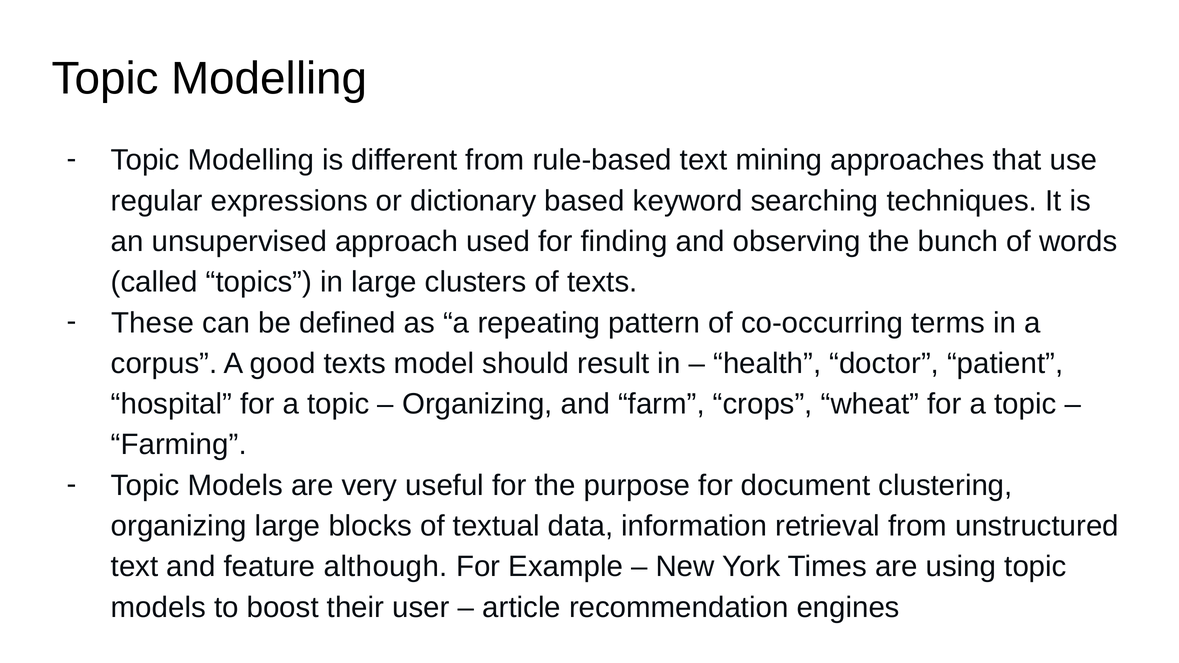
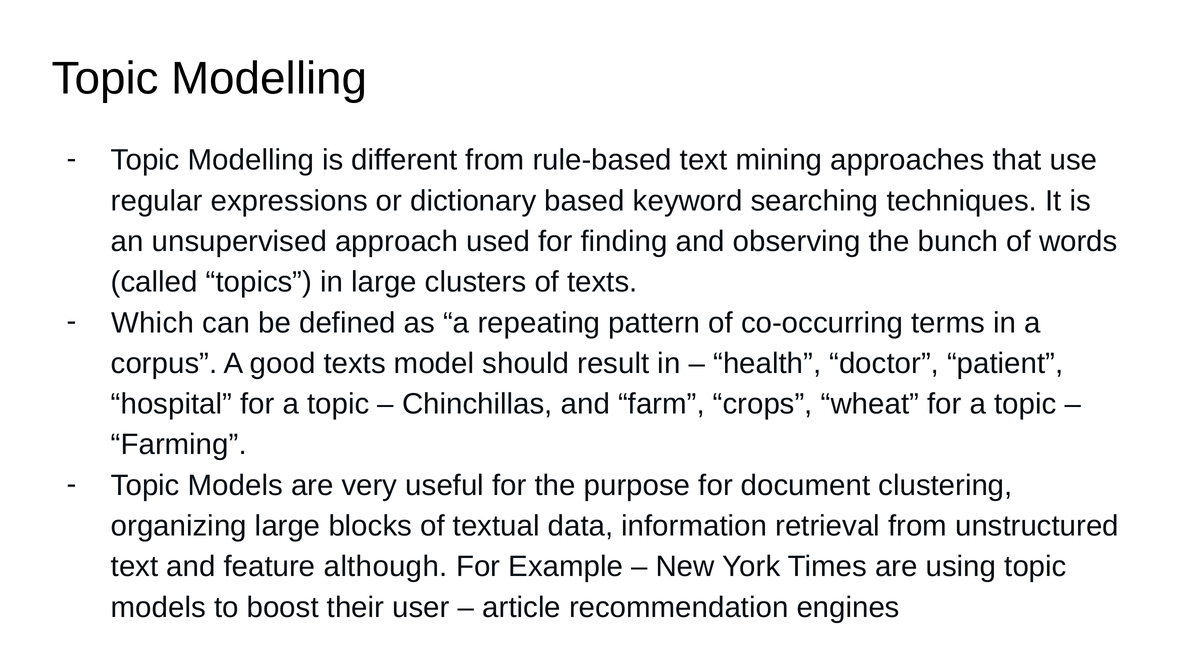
These: These -> Which (153, 323)
Organizing: Organizing -> Chinchillas (477, 404)
